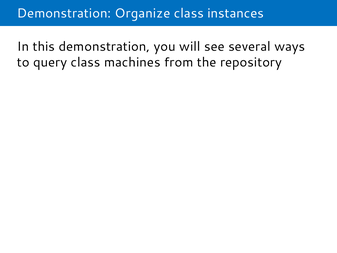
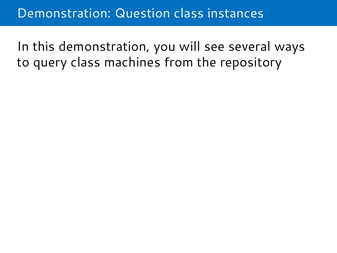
Organize: Organize -> Question (143, 13)
